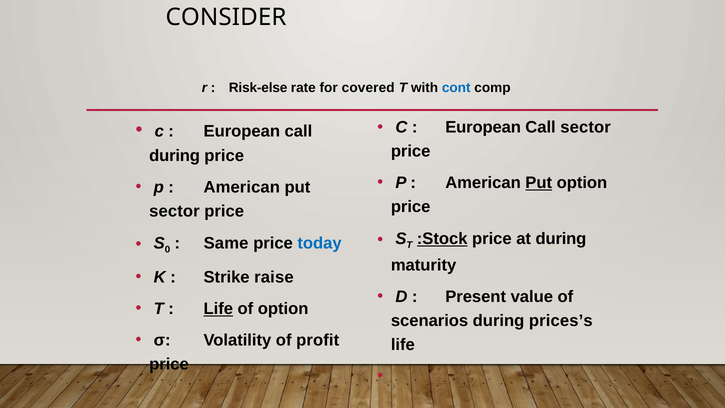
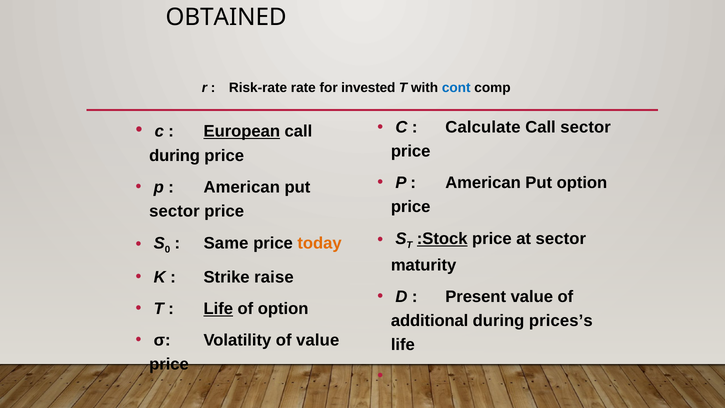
CONSIDER: CONSIDER -> OBTAINED (226, 17)
Risk-else: Risk-else -> Risk-rate (258, 88)
covered: covered -> invested (368, 88)
European: European -> Calculate (483, 127)
European underline: none -> present (242, 131)
Put underline: present -> none (539, 183)
at during: during -> sector (561, 239)
today colour: blue -> orange (320, 243)
scenarios: scenarios -> additional (430, 321)
of profit: profit -> value (318, 340)
